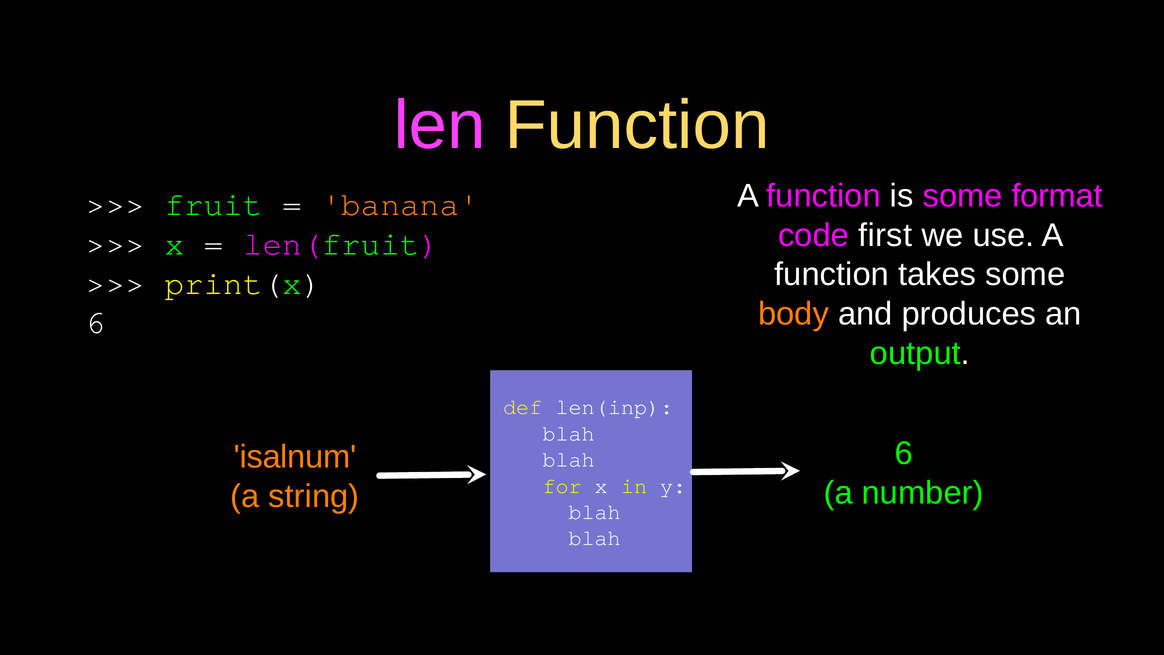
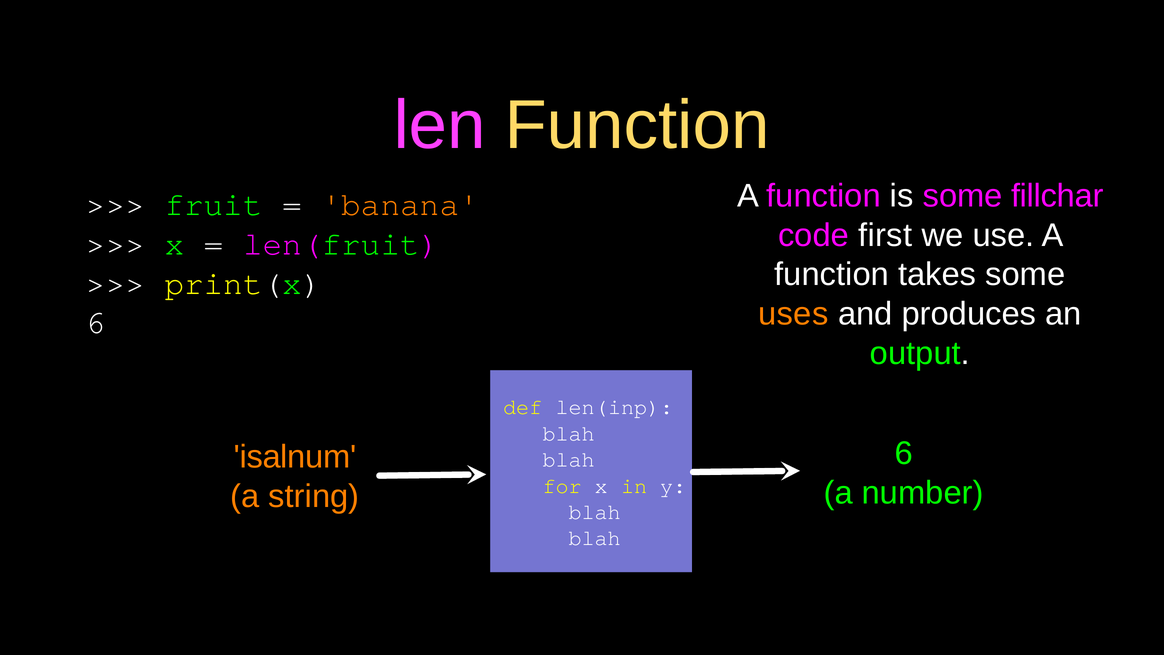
format: format -> fillchar (1057, 196)
body: body -> uses (793, 314)
